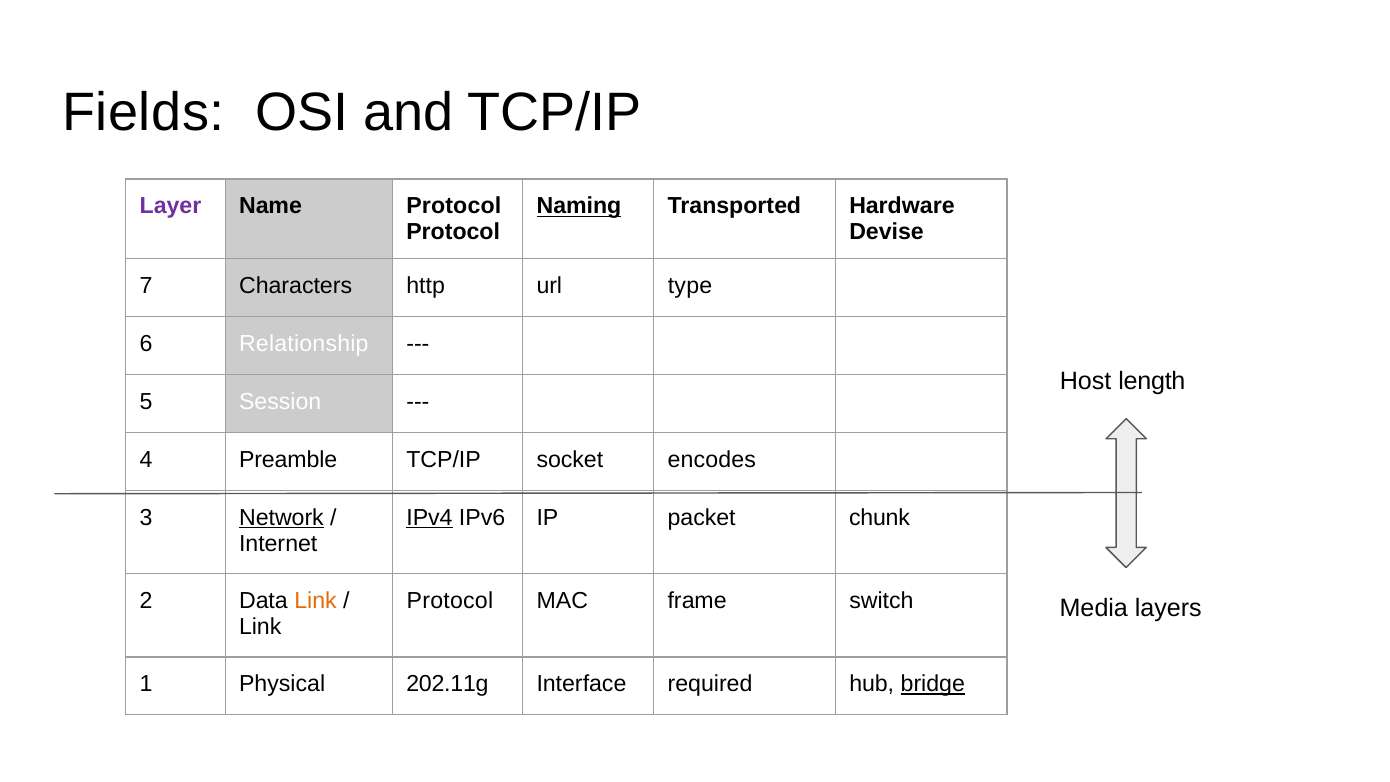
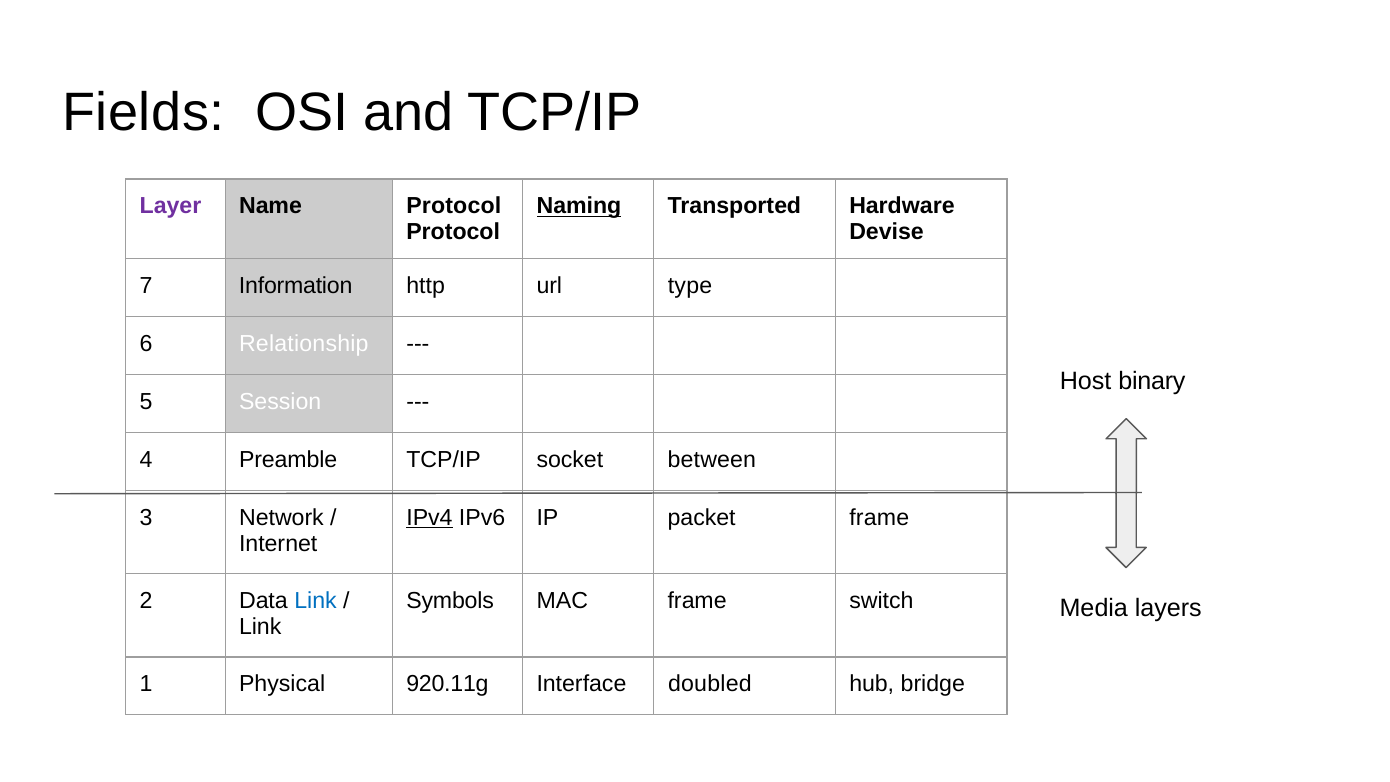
Characters: Characters -> Information (296, 286)
length: length -> binary (1152, 381)
encodes: encodes -> between (712, 460)
Network underline: present -> none (281, 517)
packet chunk: chunk -> frame (879, 517)
Link colour: orange -> blue (316, 601)
Protocol: Protocol -> Symbols (450, 601)
202.11g: 202.11g -> 920.11g (447, 684)
required: required -> doubled (710, 684)
bridge underline: present -> none (933, 684)
